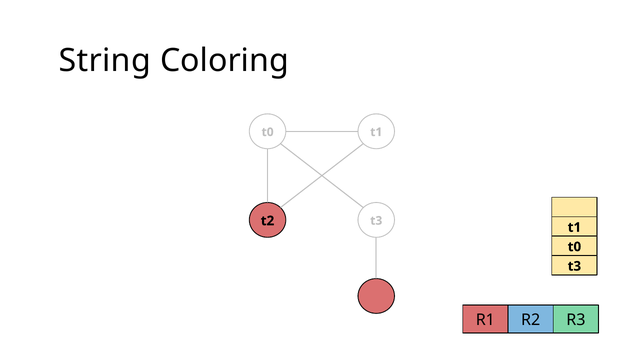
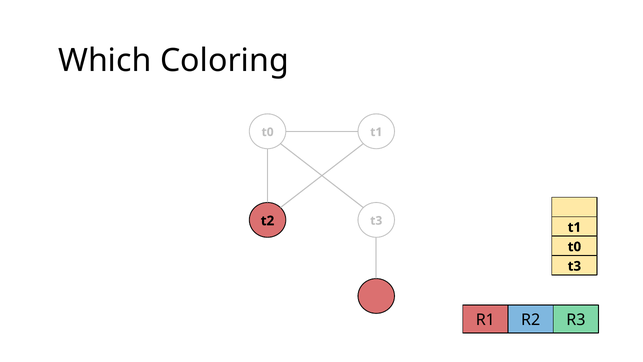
String: String -> Which (105, 61)
